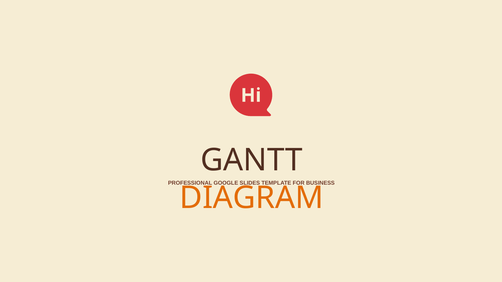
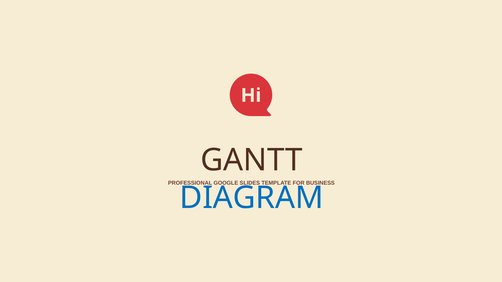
DIAGRAM colour: orange -> blue (252, 198)
